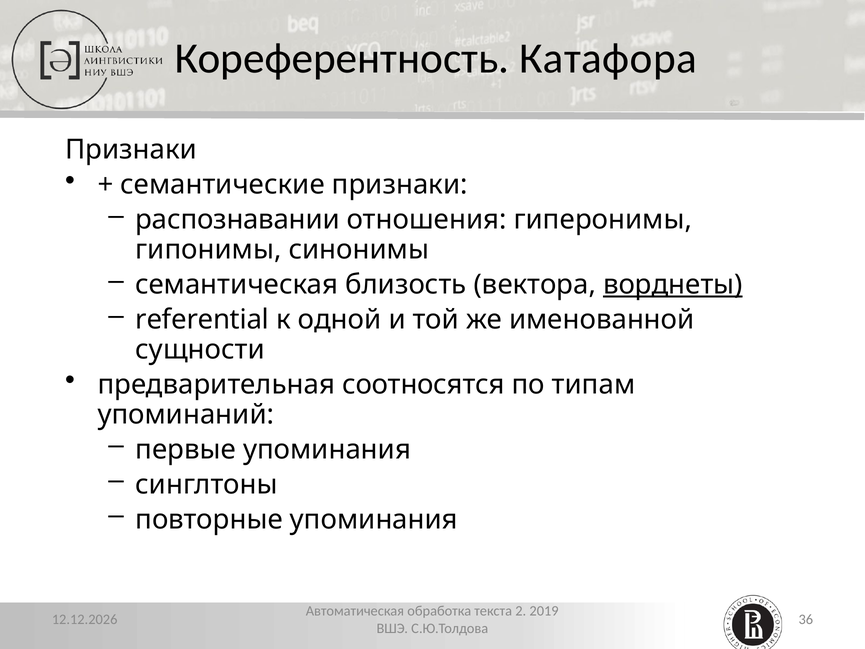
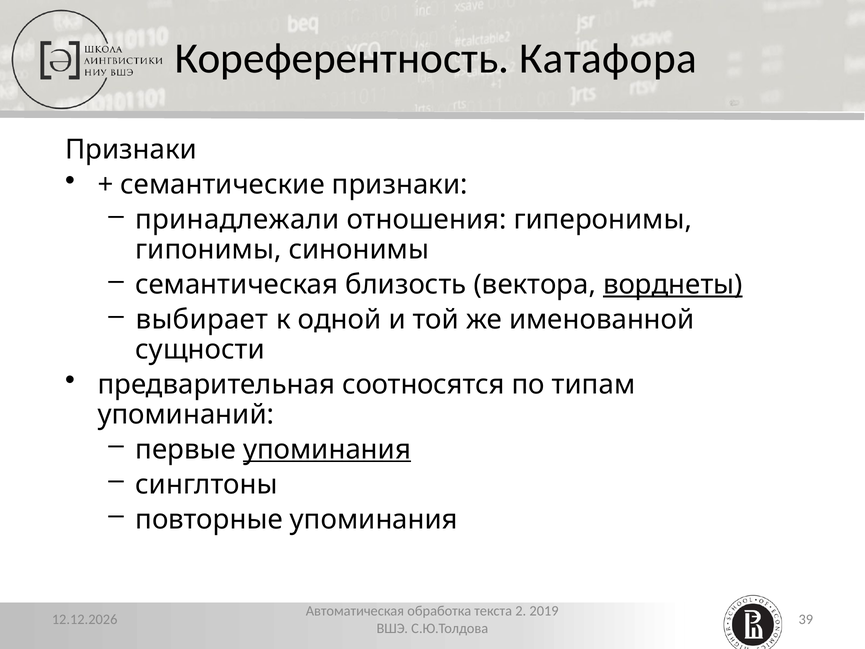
распознавании: распознавании -> принадлежали (237, 220)
referential: referential -> выбирает (202, 320)
упоминания underline: none -> present (327, 449)
36: 36 -> 39 (806, 619)
